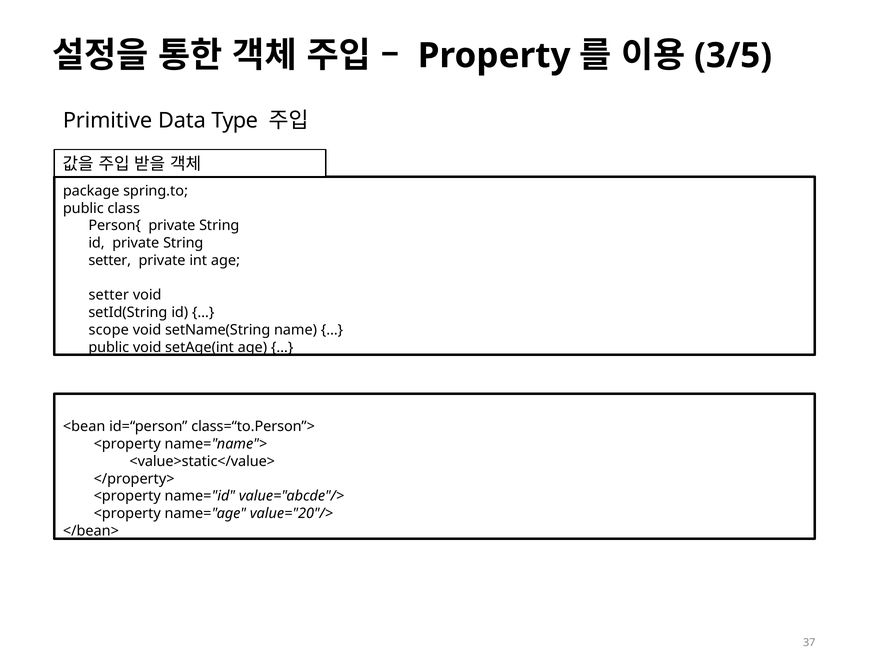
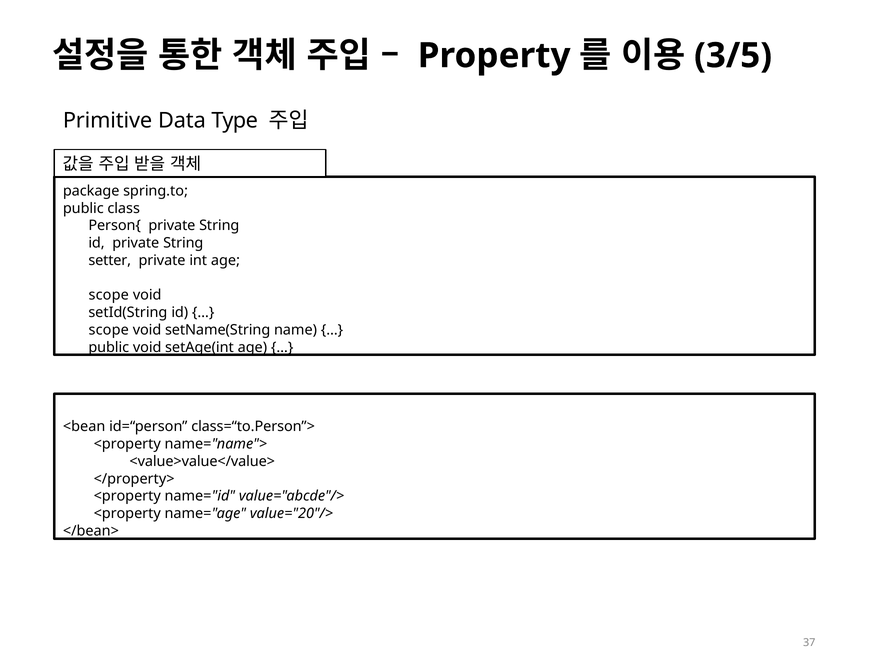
setter: setter -> scope (109, 295)
<value>static</value>: <value>static</value> -> <value>value</value> (202, 461)
